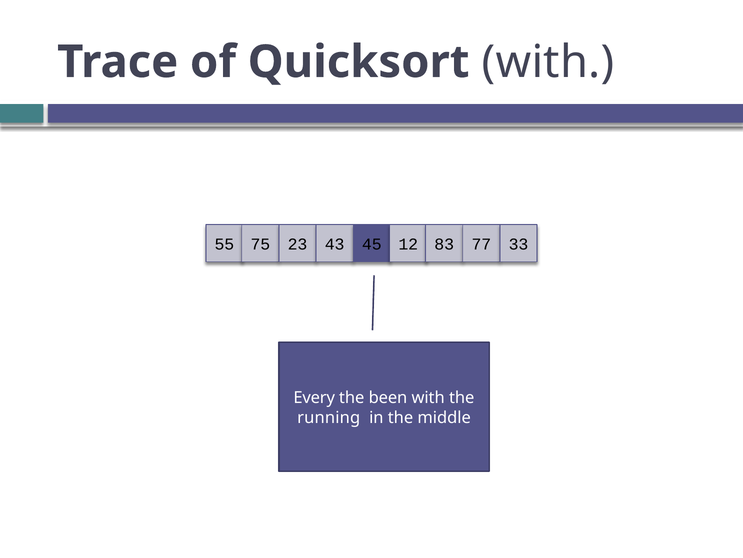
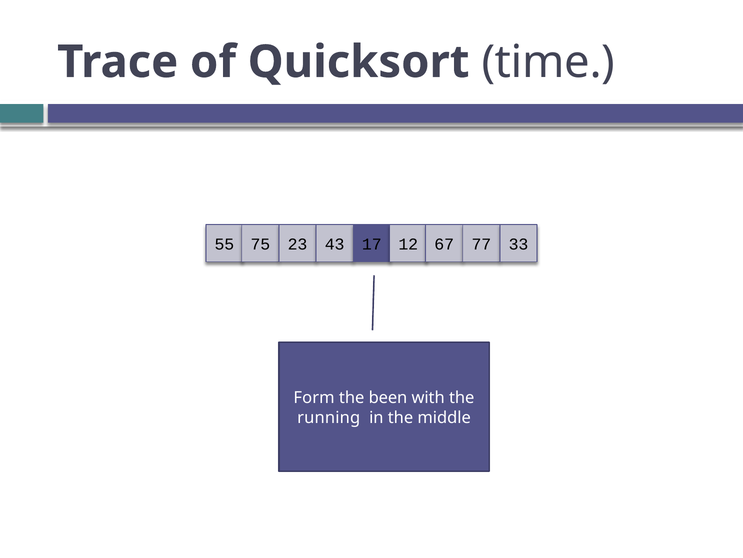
Quicksort with: with -> time (548, 62)
45: 45 -> 17 (372, 244)
83: 83 -> 67 (444, 244)
Every: Every -> Form (314, 397)
